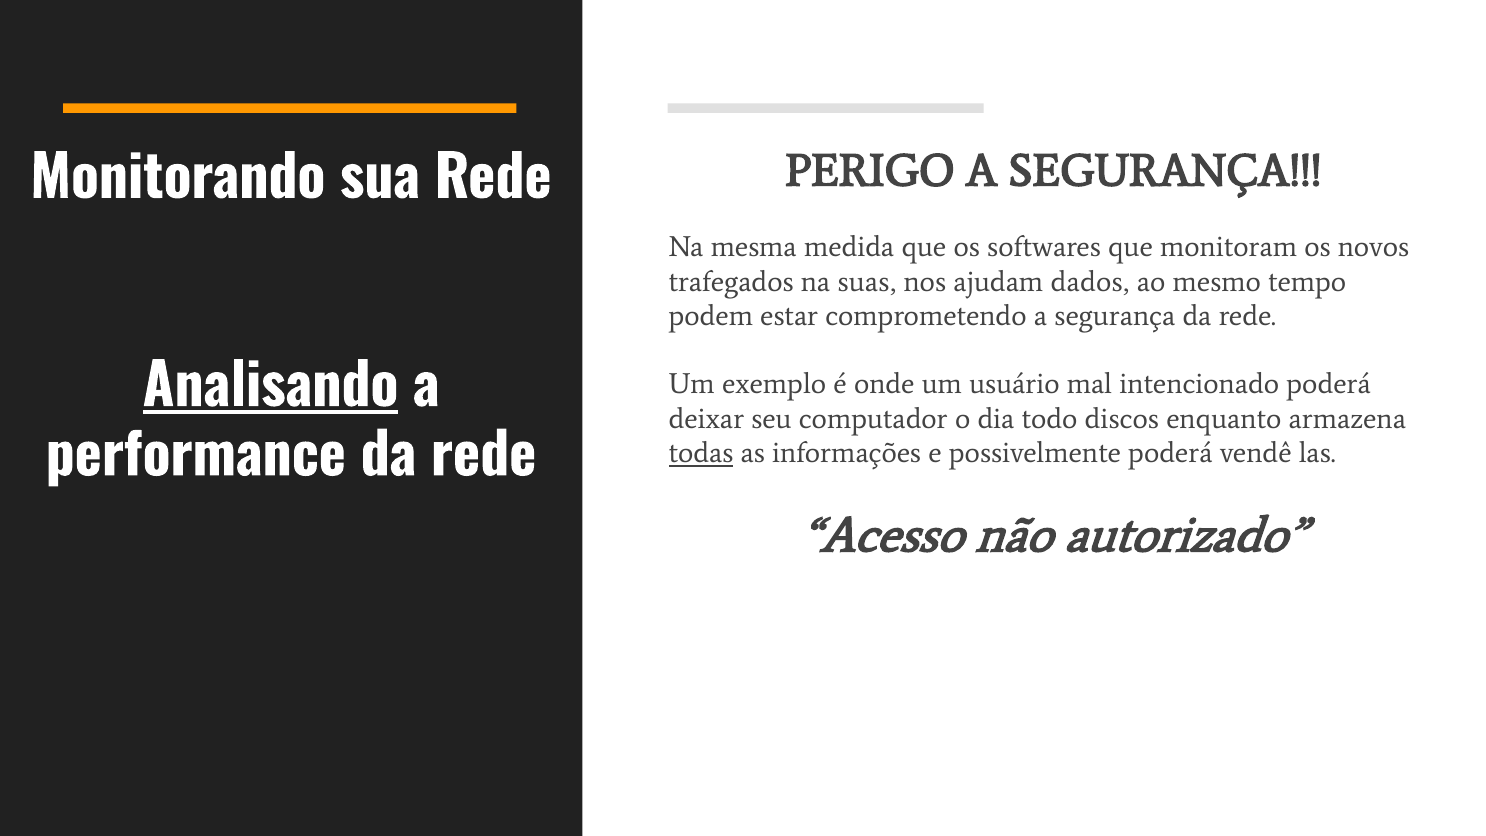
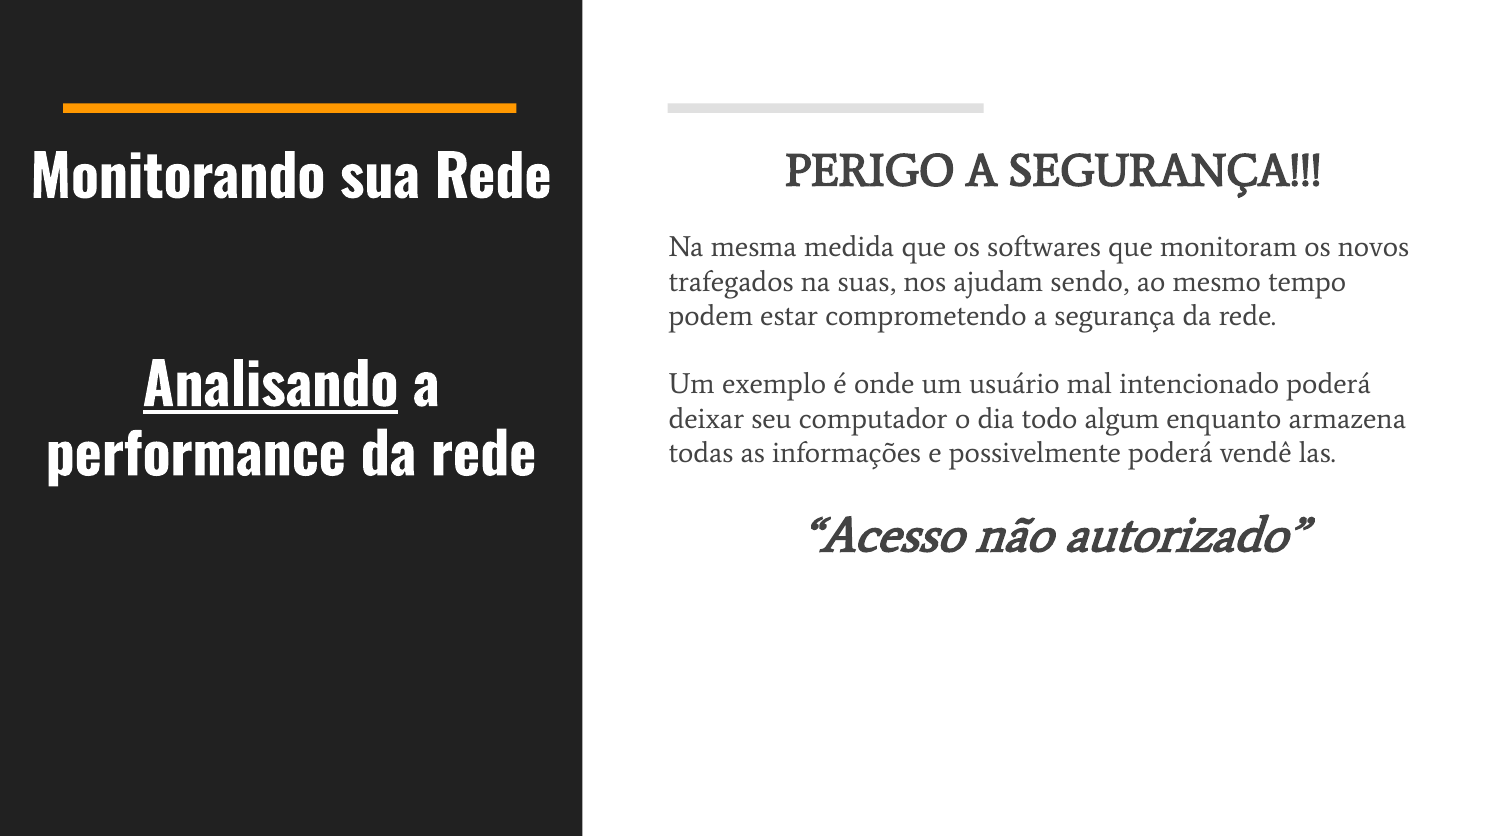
dados: dados -> sendo (1090, 282)
discos: discos -> algum (1122, 419)
todas underline: present -> none (701, 453)
